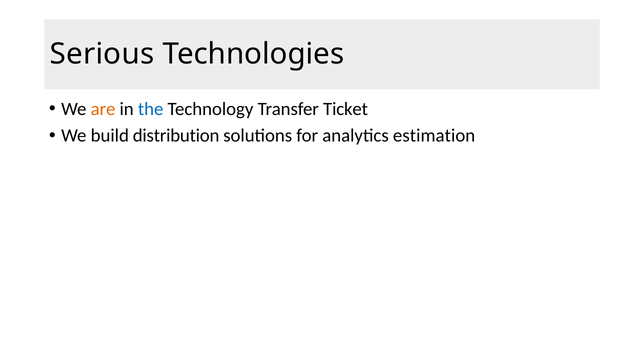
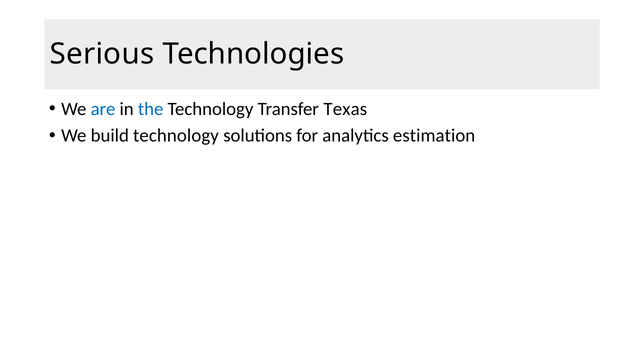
are colour: orange -> blue (103, 109)
Ticket: Ticket -> Texas (345, 109)
build distribution: distribution -> technology (176, 136)
